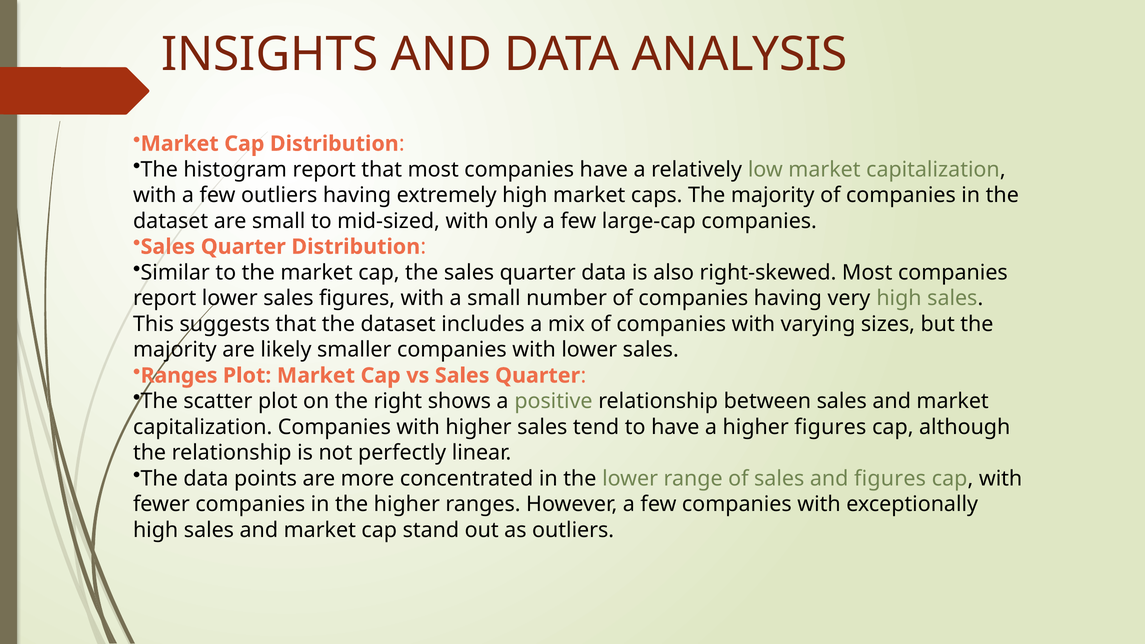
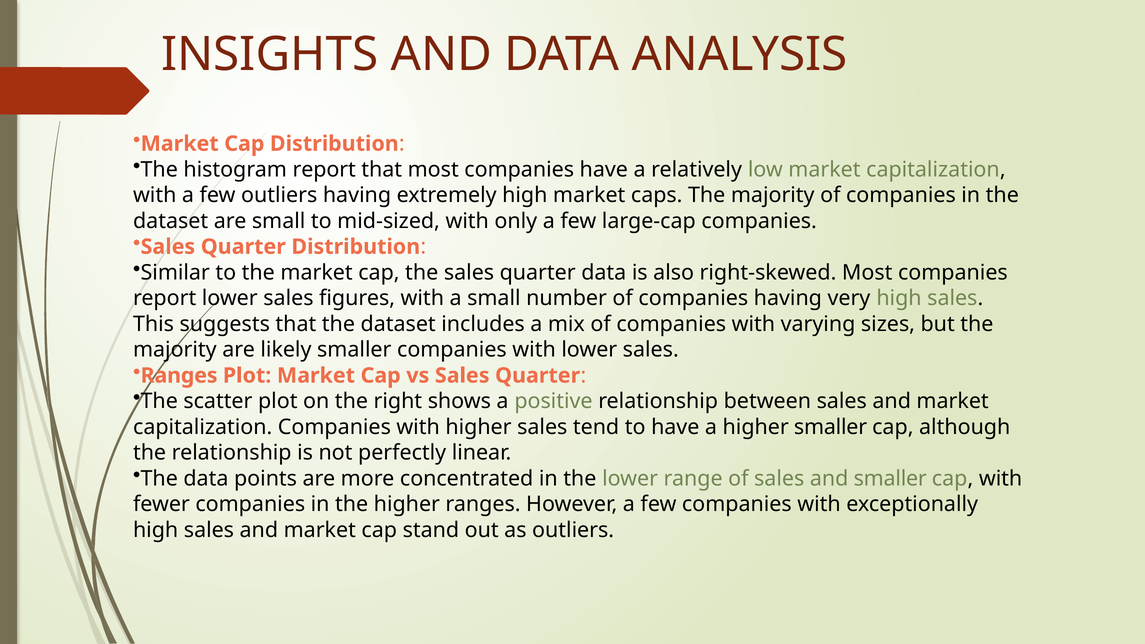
higher figures: figures -> smaller (831, 427)
and figures: figures -> smaller (890, 479)
